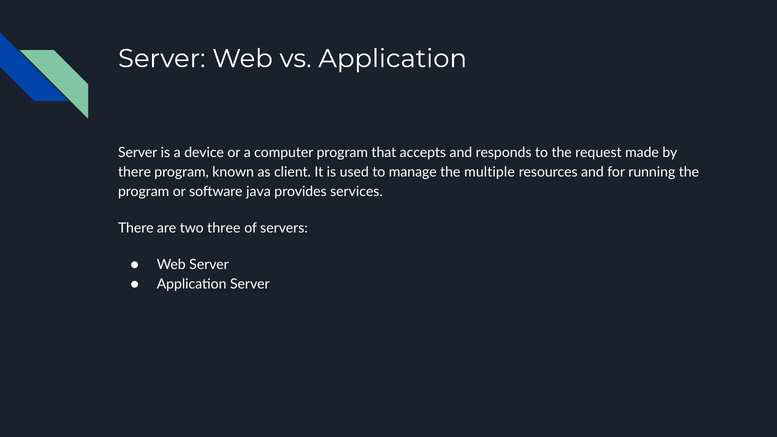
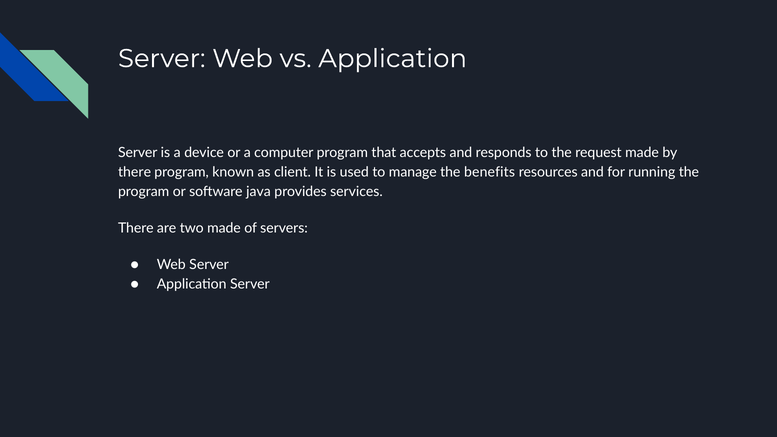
multiple: multiple -> benefits (490, 172)
two three: three -> made (224, 228)
